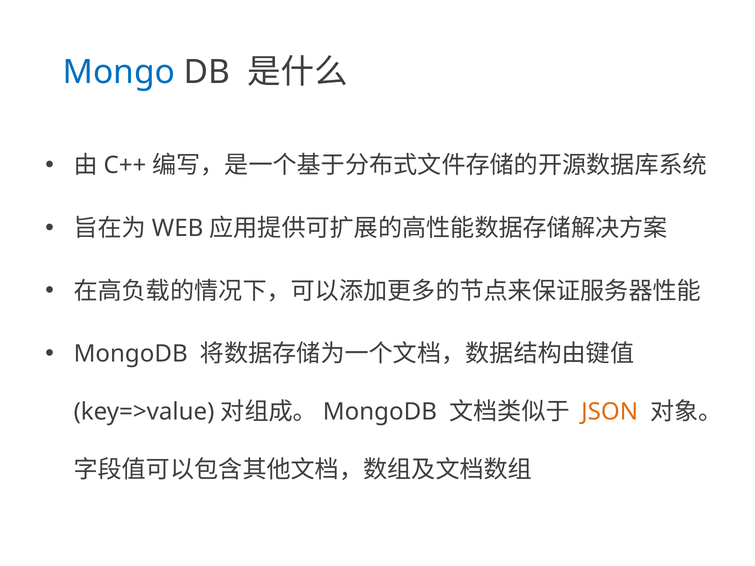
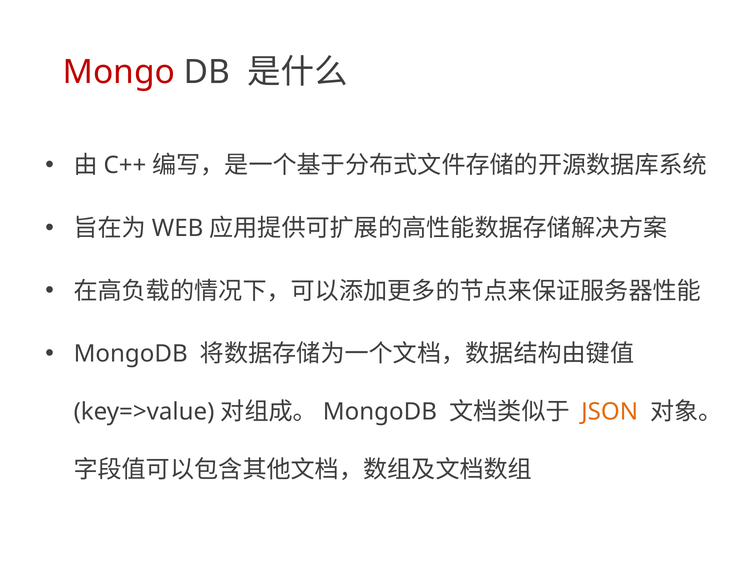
Mongo colour: blue -> red (119, 72)
